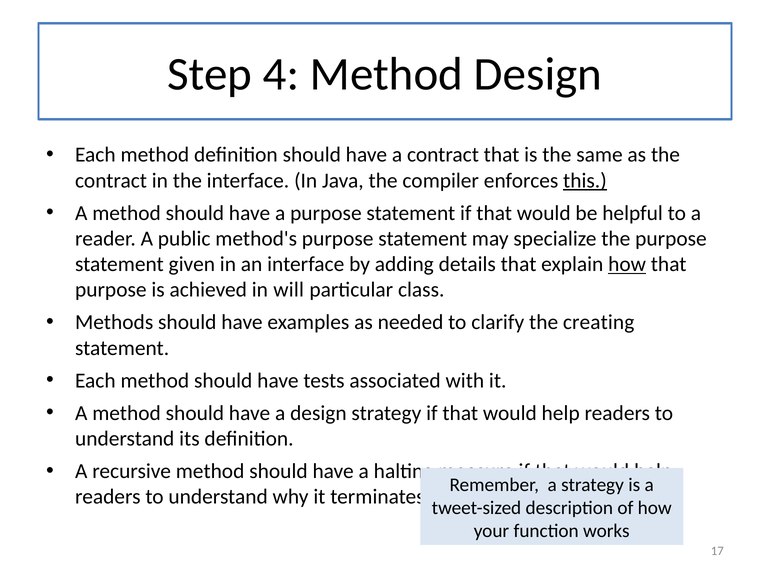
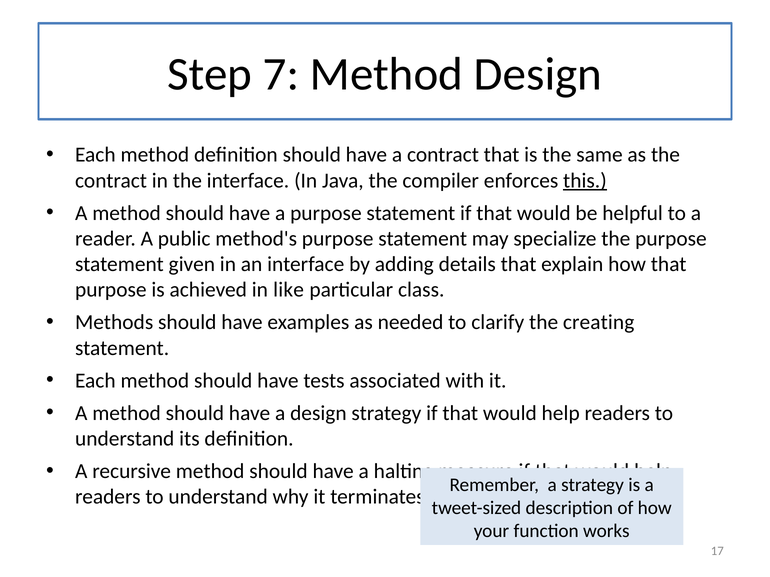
4: 4 -> 7 (281, 75)
how underline: present -> none (627, 264)
will: will -> like (289, 290)
